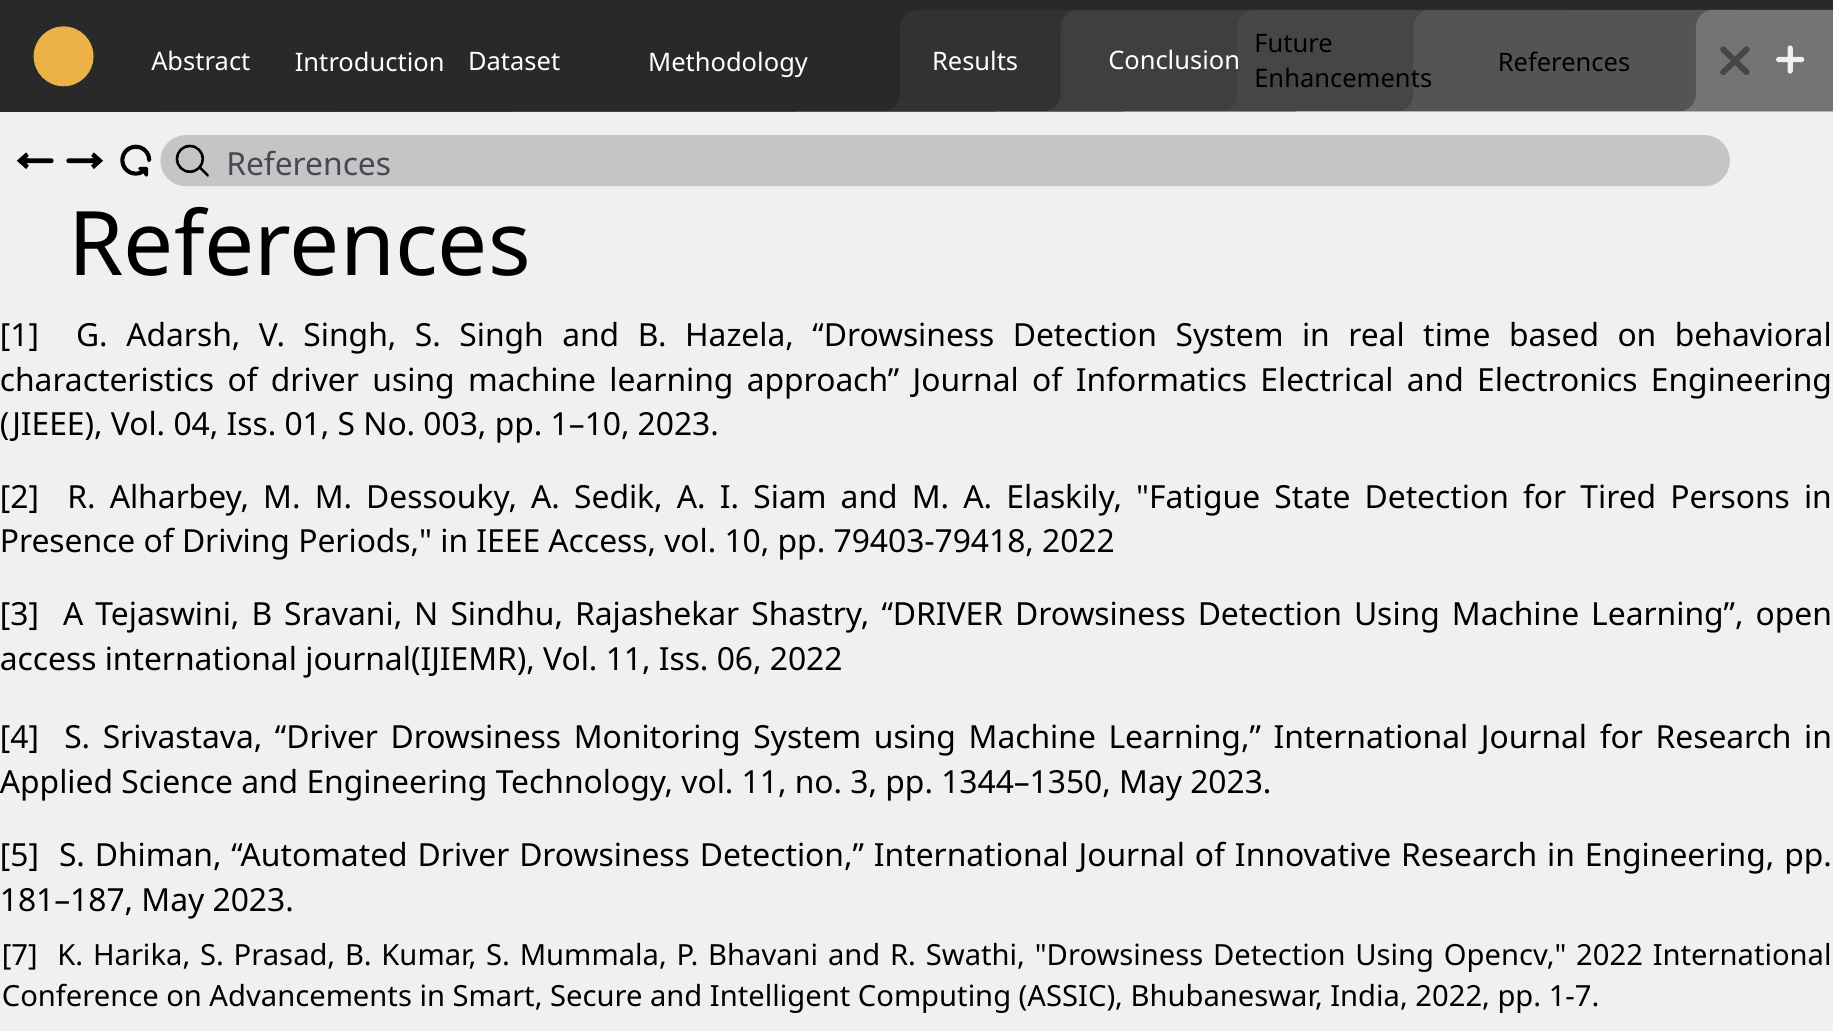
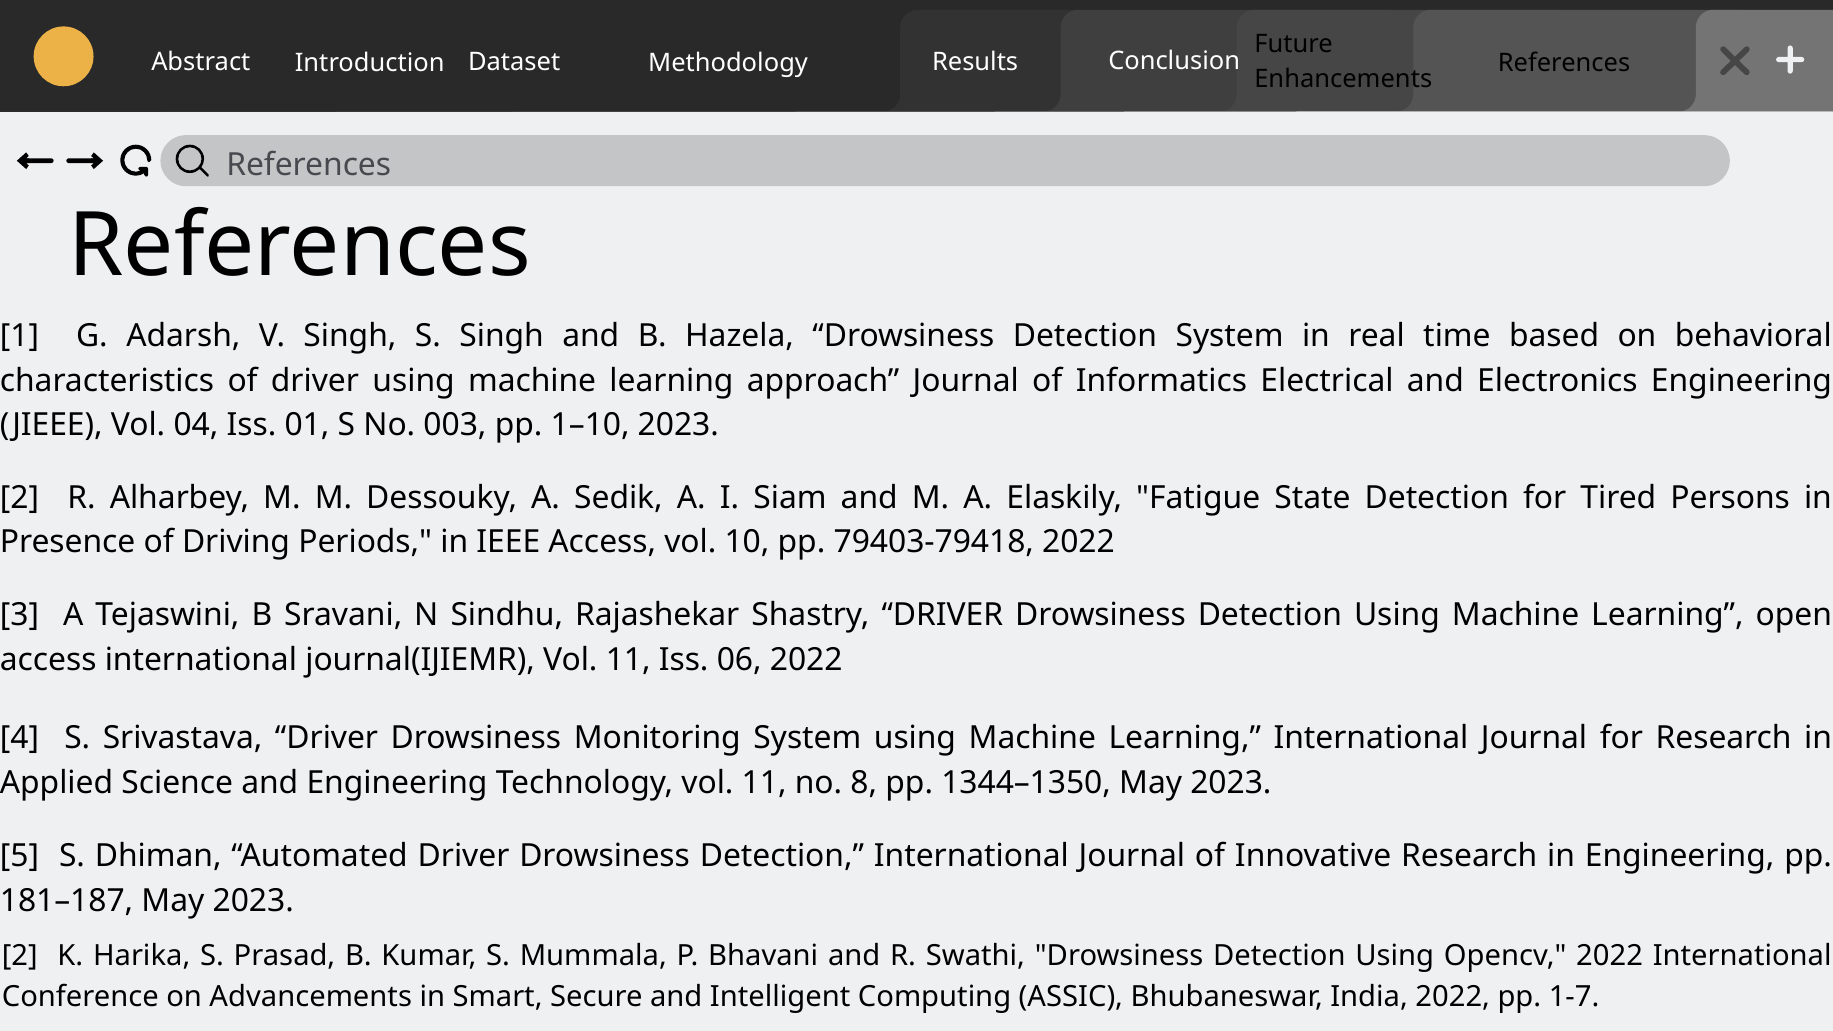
no 3: 3 -> 8 (864, 783)
7: 7 -> 2 (20, 956)
